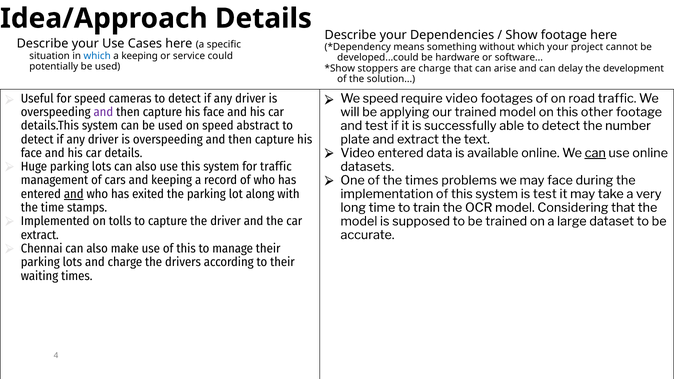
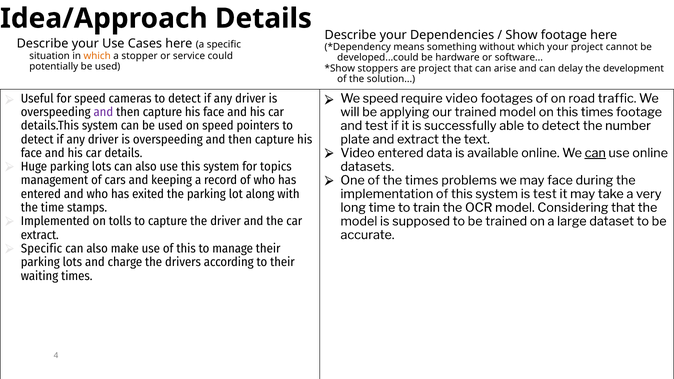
which colour: blue -> orange (97, 56)
a keeping: keeping -> stopper (140, 56)
are charge: charge -> project (435, 68)
this other: other -> times (597, 112)
abstract: abstract -> pointers (258, 126)
for traffic: traffic -> topics (276, 167)
and underline: present -> none (74, 194)
Chennai: Chennai -> Specific (42, 249)
